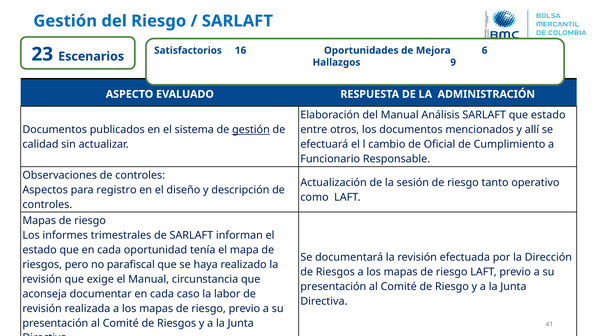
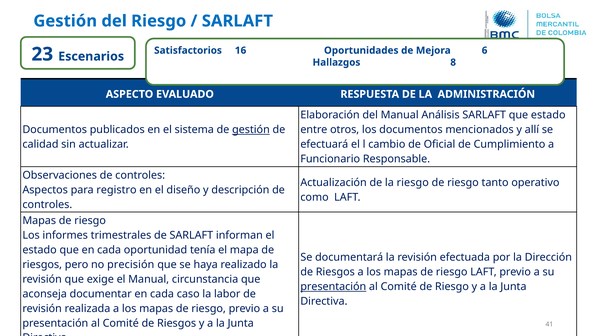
9: 9 -> 8 (453, 62)
la sesión: sesión -> riesgo (413, 183)
parafiscal: parafiscal -> precisión (131, 265)
presentación underline: none -> present (333, 287)
